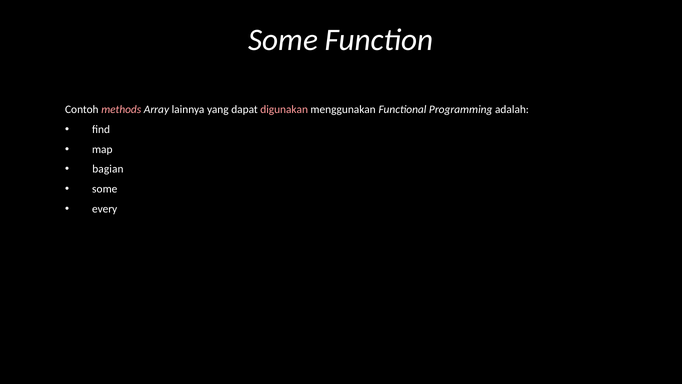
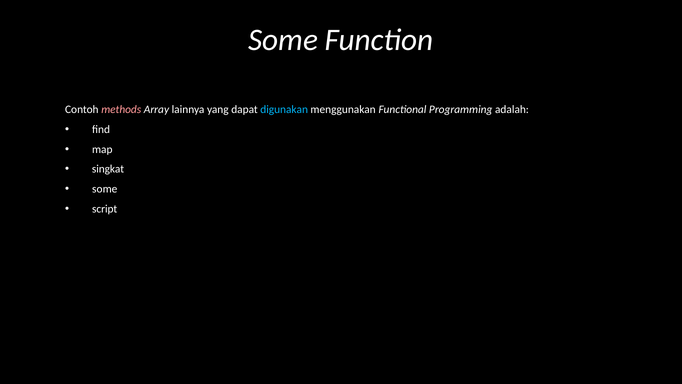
digunakan colour: pink -> light blue (284, 109)
bagian: bagian -> singkat (108, 169)
every: every -> script (105, 209)
